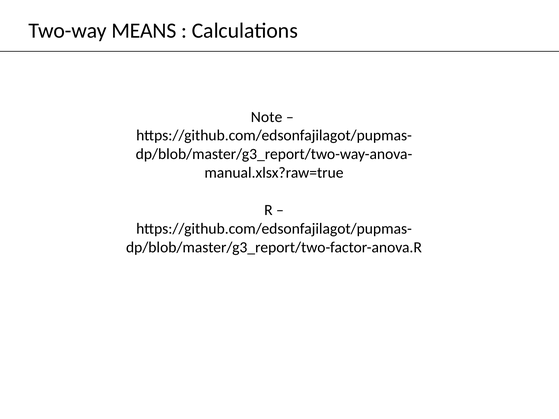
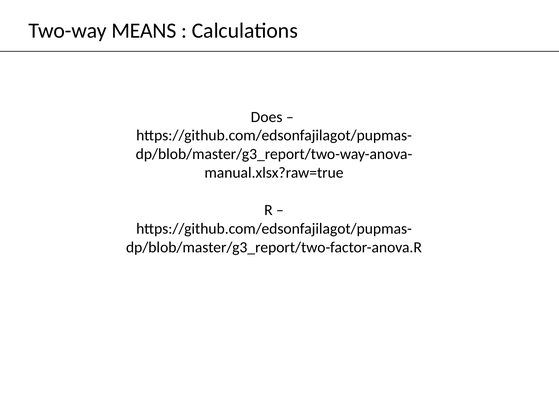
Note: Note -> Does (267, 117)
